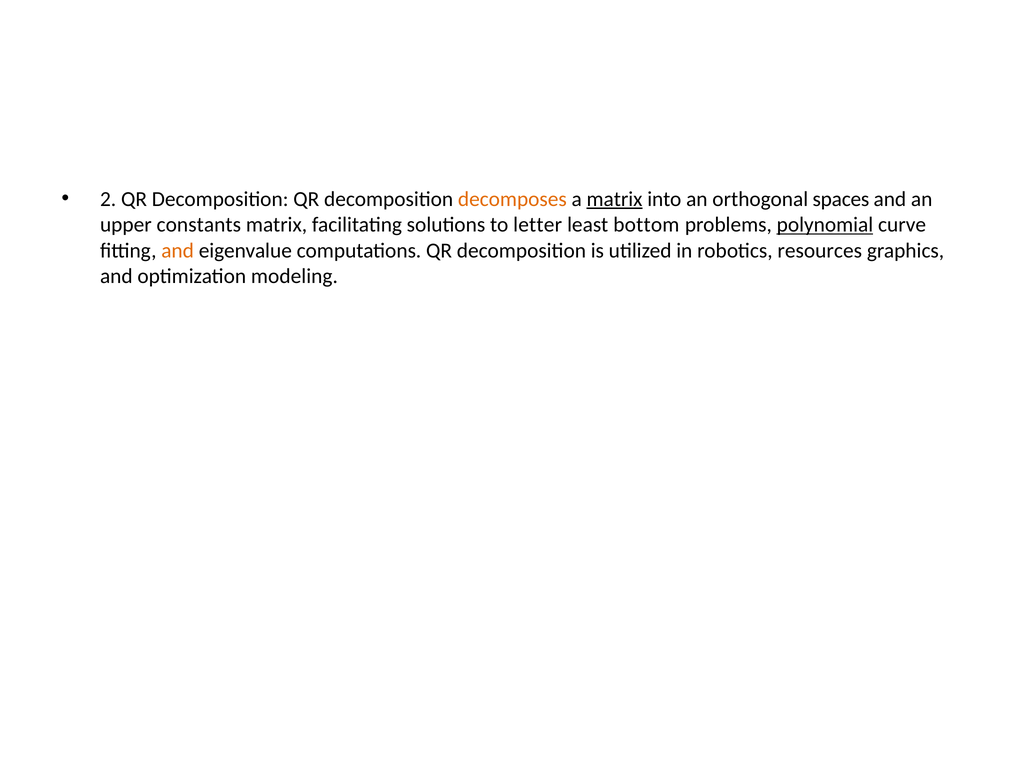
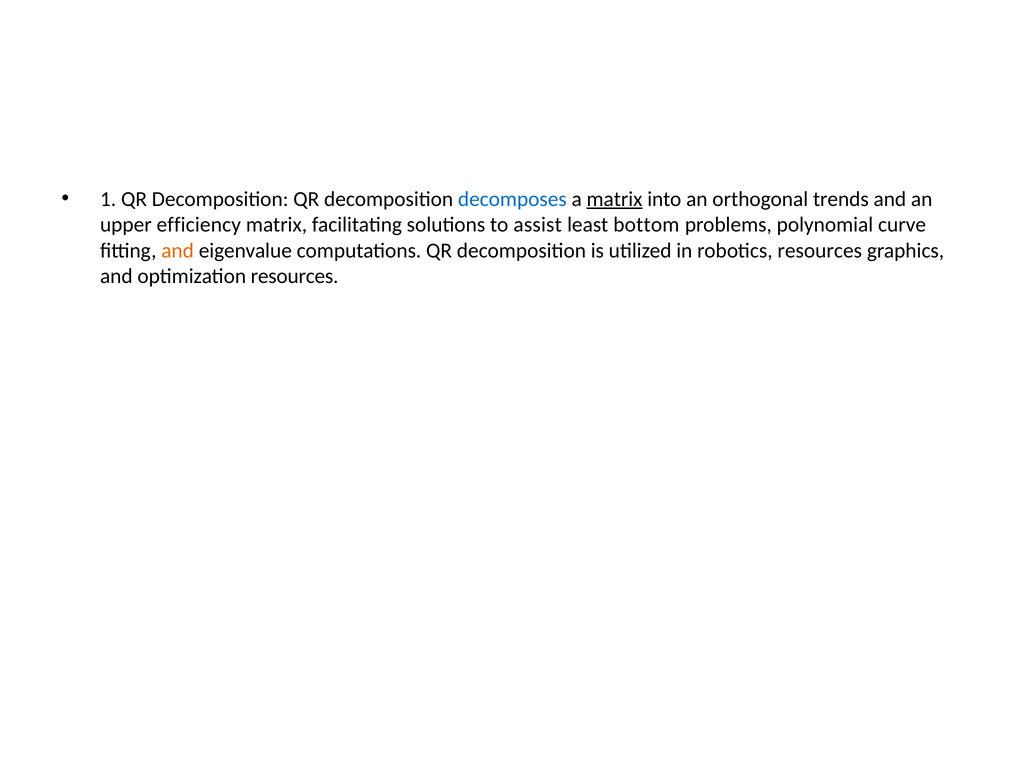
2: 2 -> 1 (108, 199)
decomposes colour: orange -> blue (512, 199)
spaces: spaces -> trends (841, 199)
constants: constants -> efficiency (199, 225)
letter: letter -> assist (538, 225)
polynomial underline: present -> none (825, 225)
optimization modeling: modeling -> resources (295, 276)
